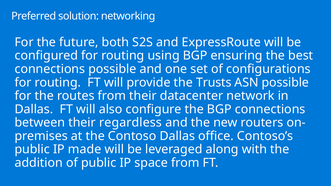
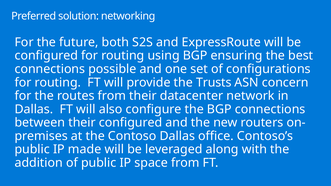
ASN possible: possible -> concern (285, 83)
their regardless: regardless -> configured (131, 123)
